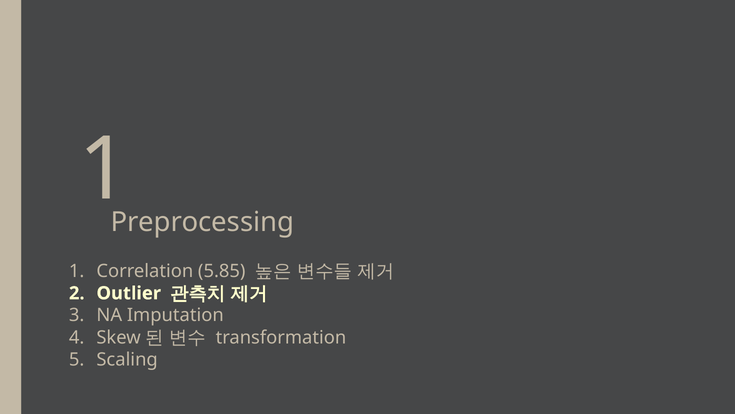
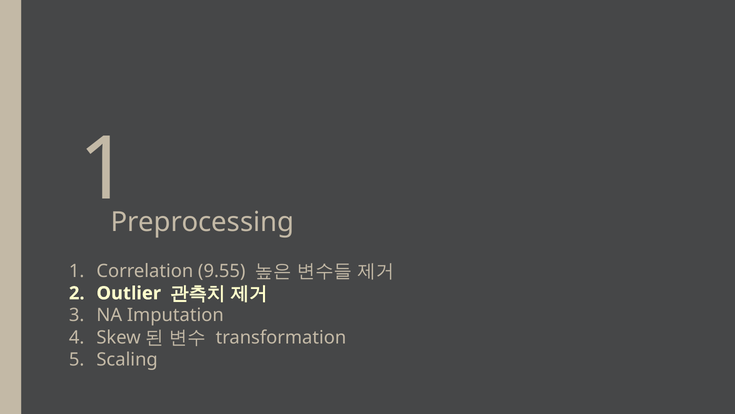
5.85: 5.85 -> 9.55 (222, 271)
